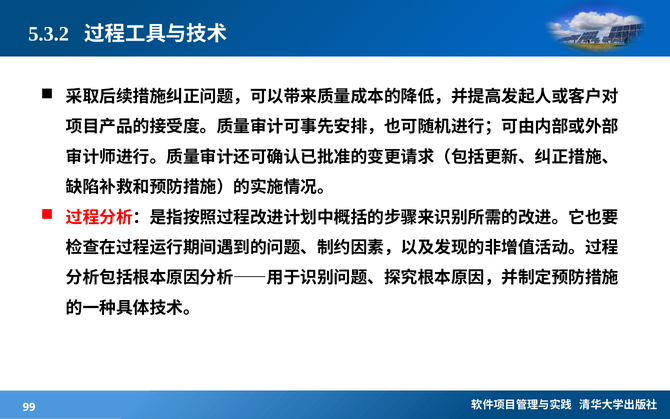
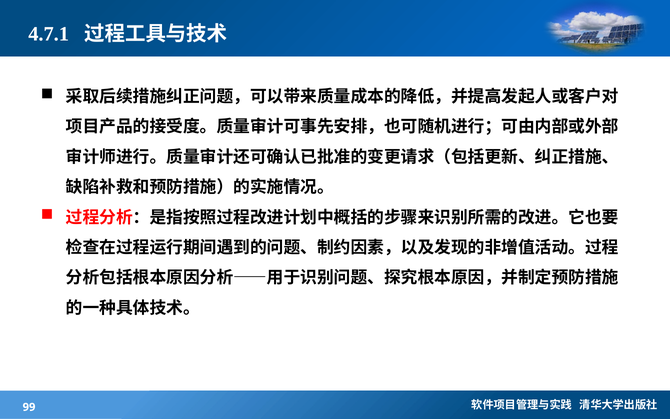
5.3.2: 5.3.2 -> 4.7.1 (49, 34)
